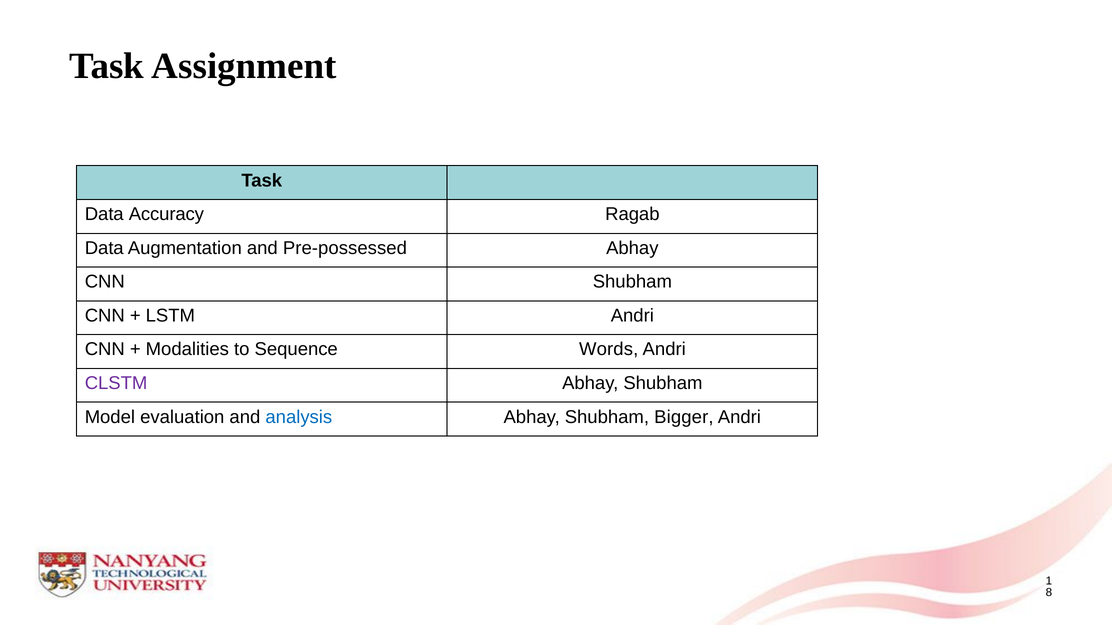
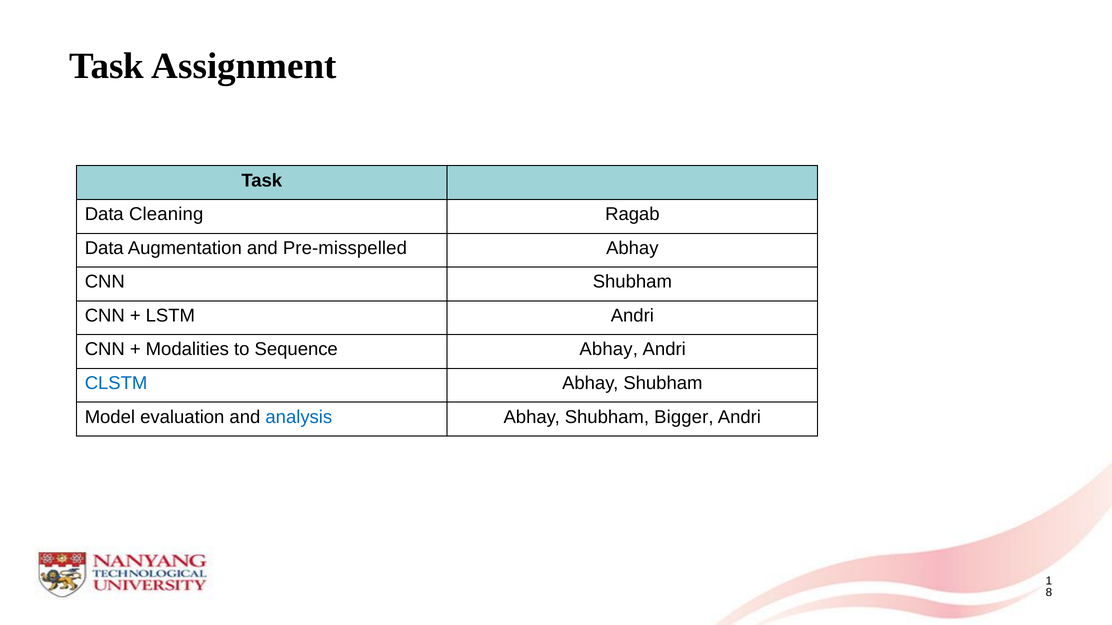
Accuracy: Accuracy -> Cleaning (166, 214)
Pre-possessed: Pre-possessed -> Pre-misspelled (345, 248)
Sequence Words: Words -> Abhay (609, 350)
CLSTM colour: purple -> blue (116, 383)
